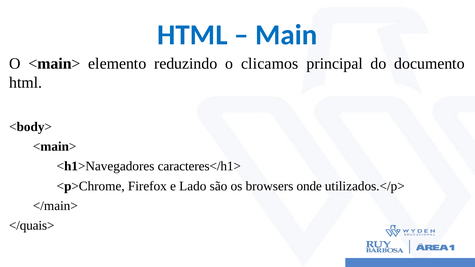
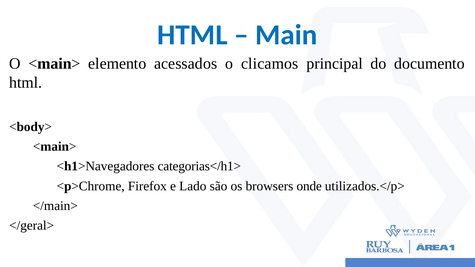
reduzindo: reduzindo -> acessados (186, 64)
caracteres</h1>: caracteres</h1> -> categorias</h1> (199, 166)
</quais>: </quais> -> </geral> (32, 226)
